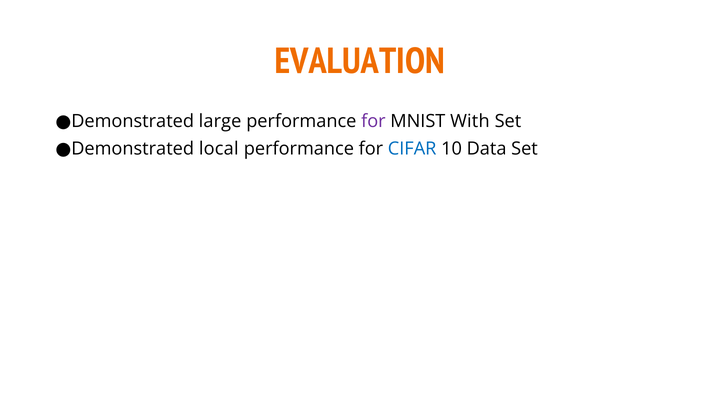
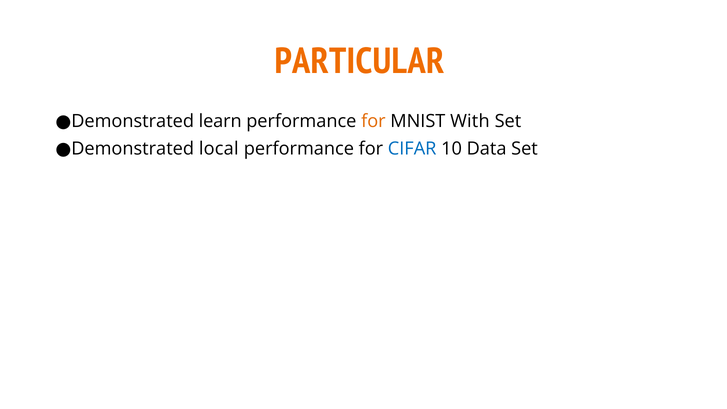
EVALUATION: EVALUATION -> PARTICULAR (360, 61)
large: large -> learn (220, 121)
for colour: purple -> orange (373, 121)
